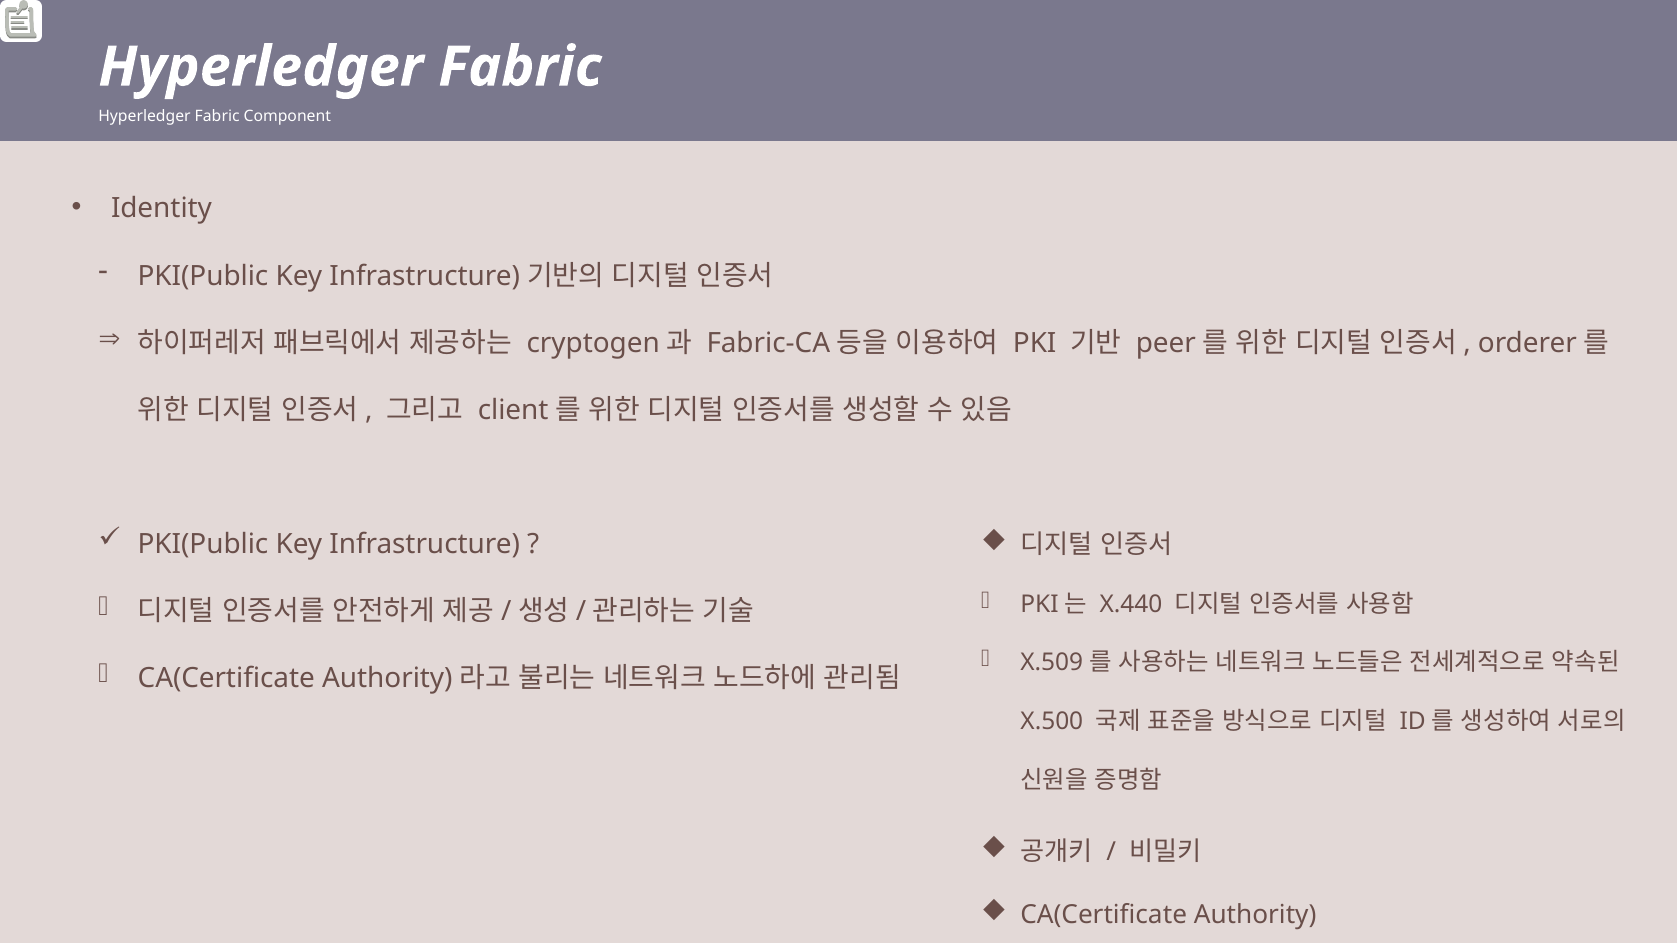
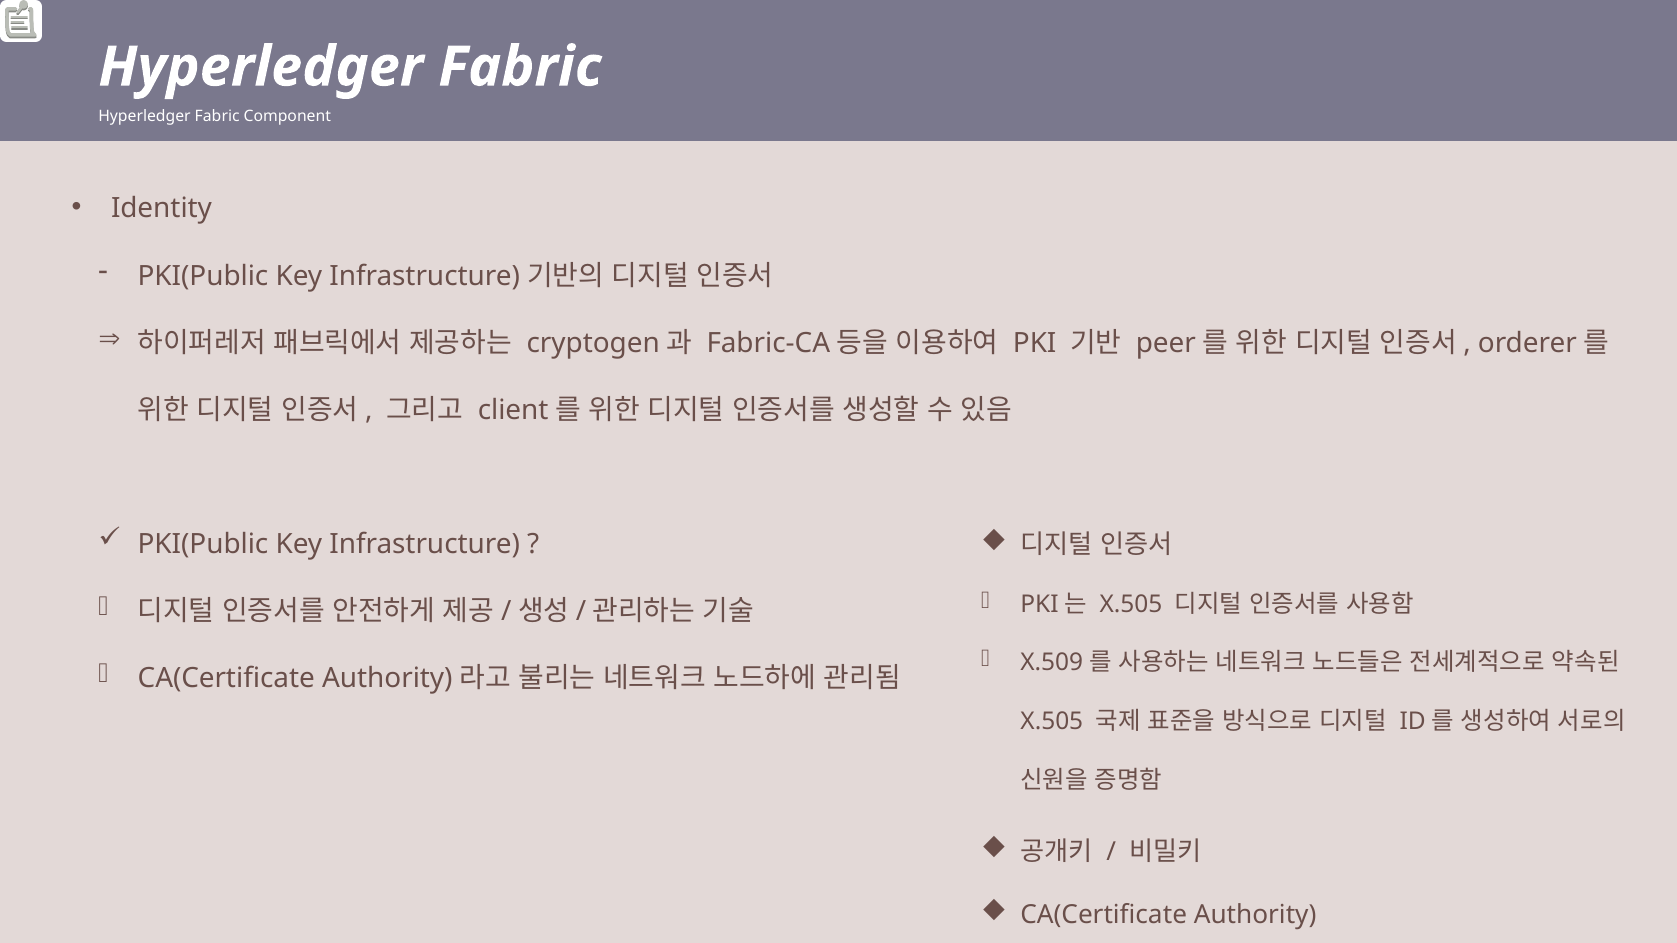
X.440: X.440 -> X.505 (1131, 604)
X.500: X.500 -> X.505 (1052, 722)
